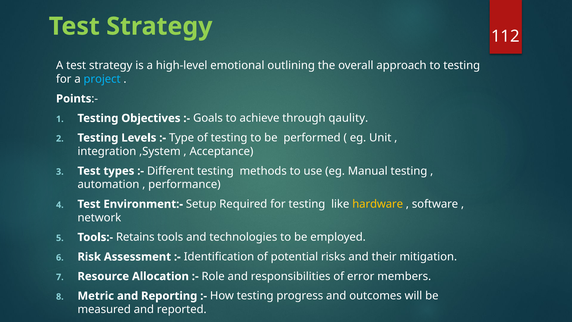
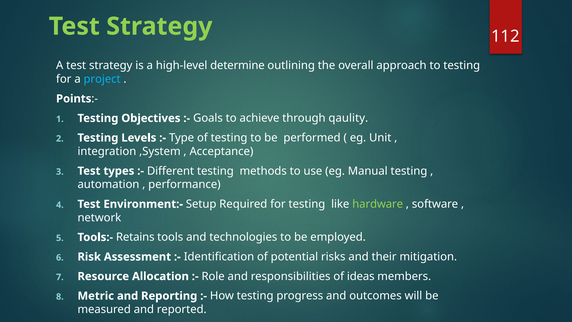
emotional: emotional -> determine (237, 65)
hardware colour: yellow -> light green (378, 204)
error: error -> ideas (361, 276)
